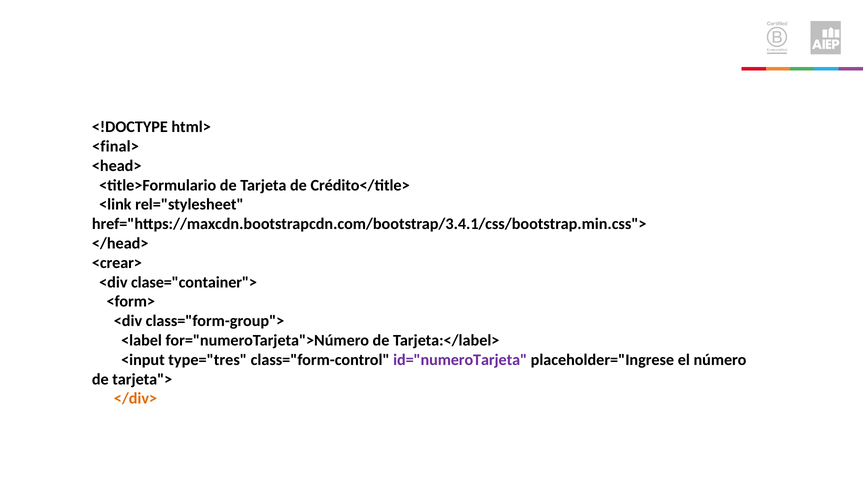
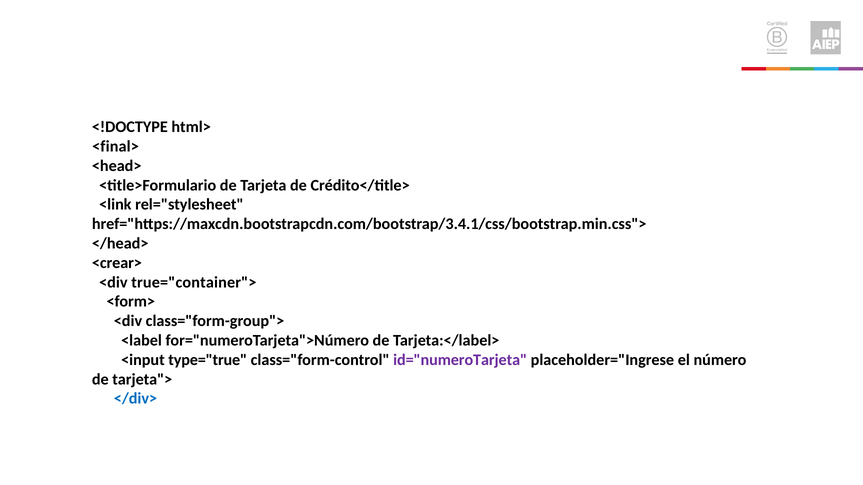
clase="container">: clase="container"> -> true="container"> (194, 282)
type="tres: type="tres -> type="true (208, 360)
</div> colour: orange -> blue (136, 399)
